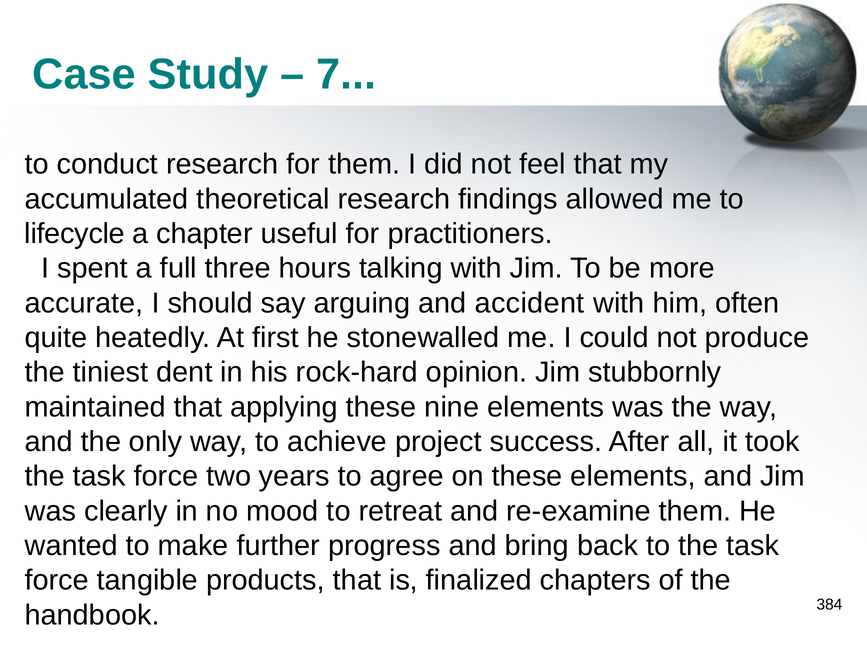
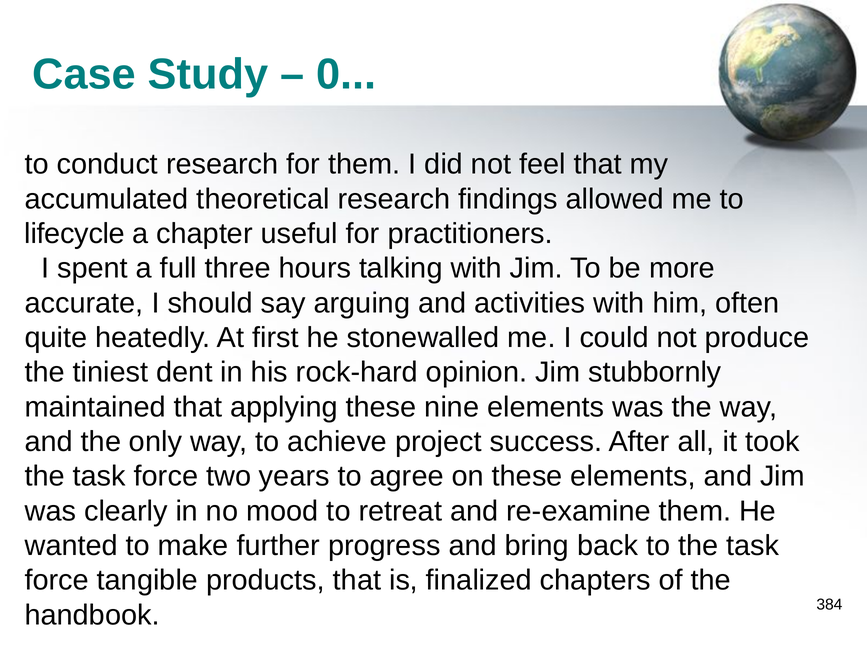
7: 7 -> 0 (346, 75)
accident: accident -> activities (530, 303)
